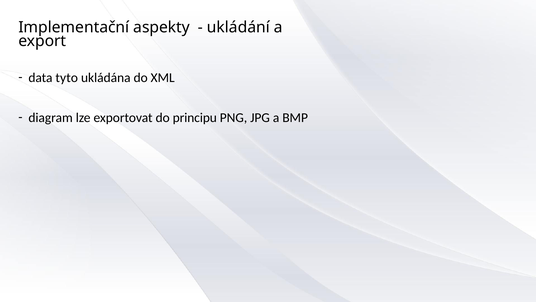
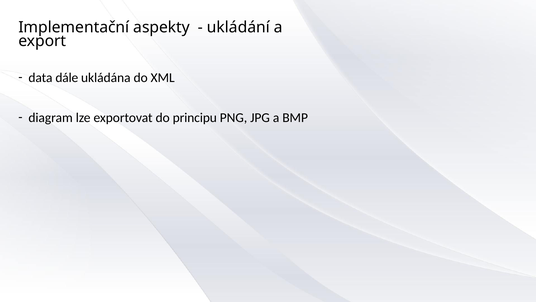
tyto: tyto -> dále (67, 77)
